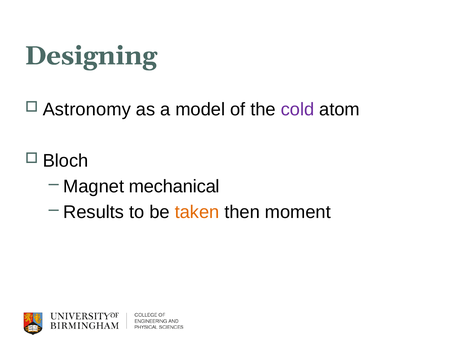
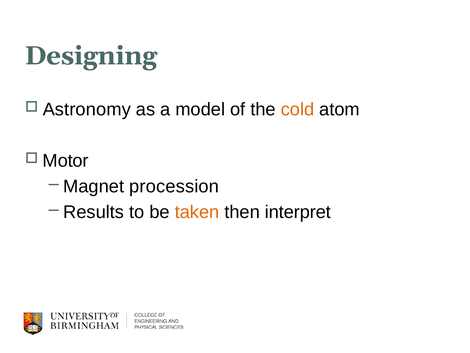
cold colour: purple -> orange (298, 109)
Bloch: Bloch -> Motor (66, 161)
mechanical: mechanical -> procession (174, 186)
moment: moment -> interpret (298, 212)
